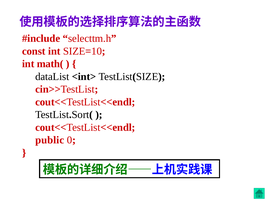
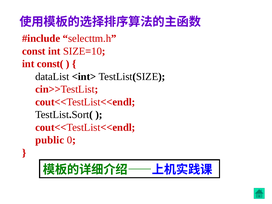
math(: math( -> const( (50, 64)
